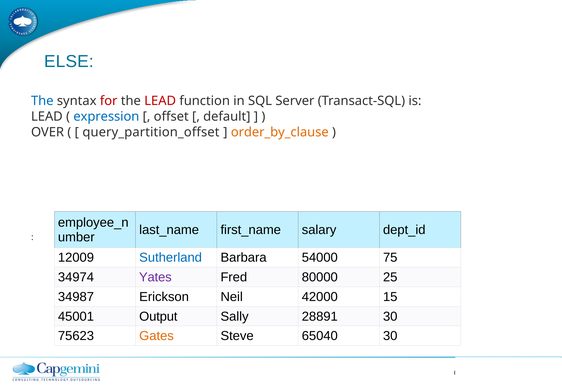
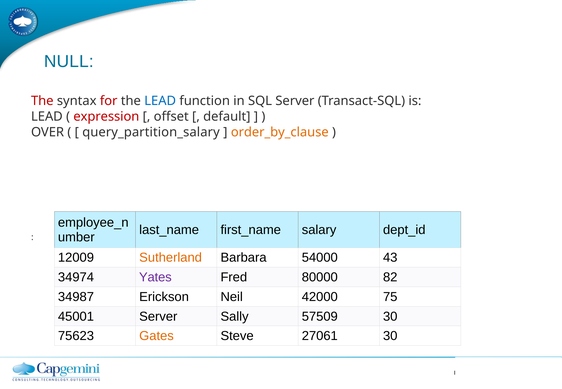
ELSE: ELSE -> NULL (69, 62)
The colour: blue -> red (42, 101)
LEAD colour: red -> blue (160, 101)
expression colour: blue -> red (106, 117)
query_partition_offset: query_partition_offset -> query_partition_salary (151, 132)
Sutherland colour: blue -> orange (171, 258)
75: 75 -> 43 (390, 258)
25: 25 -> 82 (390, 277)
15: 15 -> 75 (390, 297)
45001 Output: Output -> Server (158, 316)
28891: 28891 -> 57509 (320, 316)
65040: 65040 -> 27061 (320, 336)
